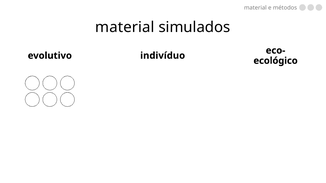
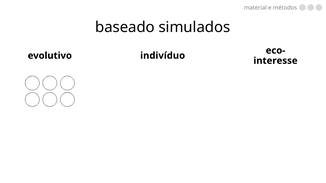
material: material -> baseado (125, 27)
ecológico: ecológico -> interesse (276, 61)
